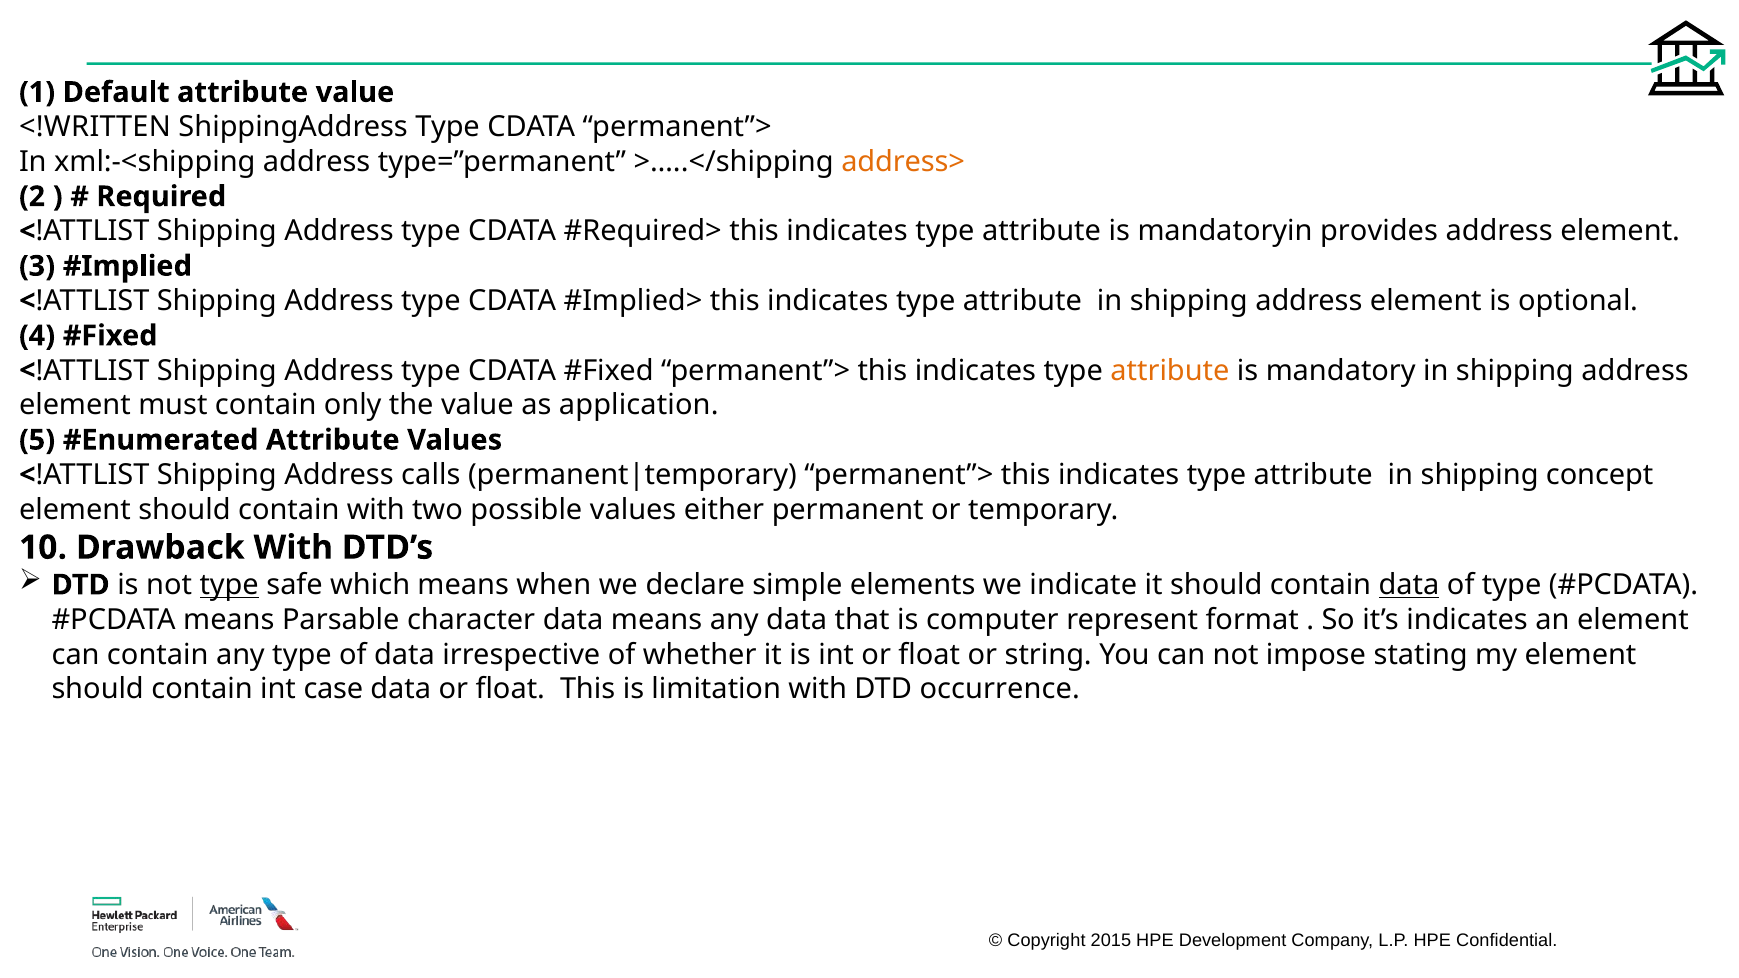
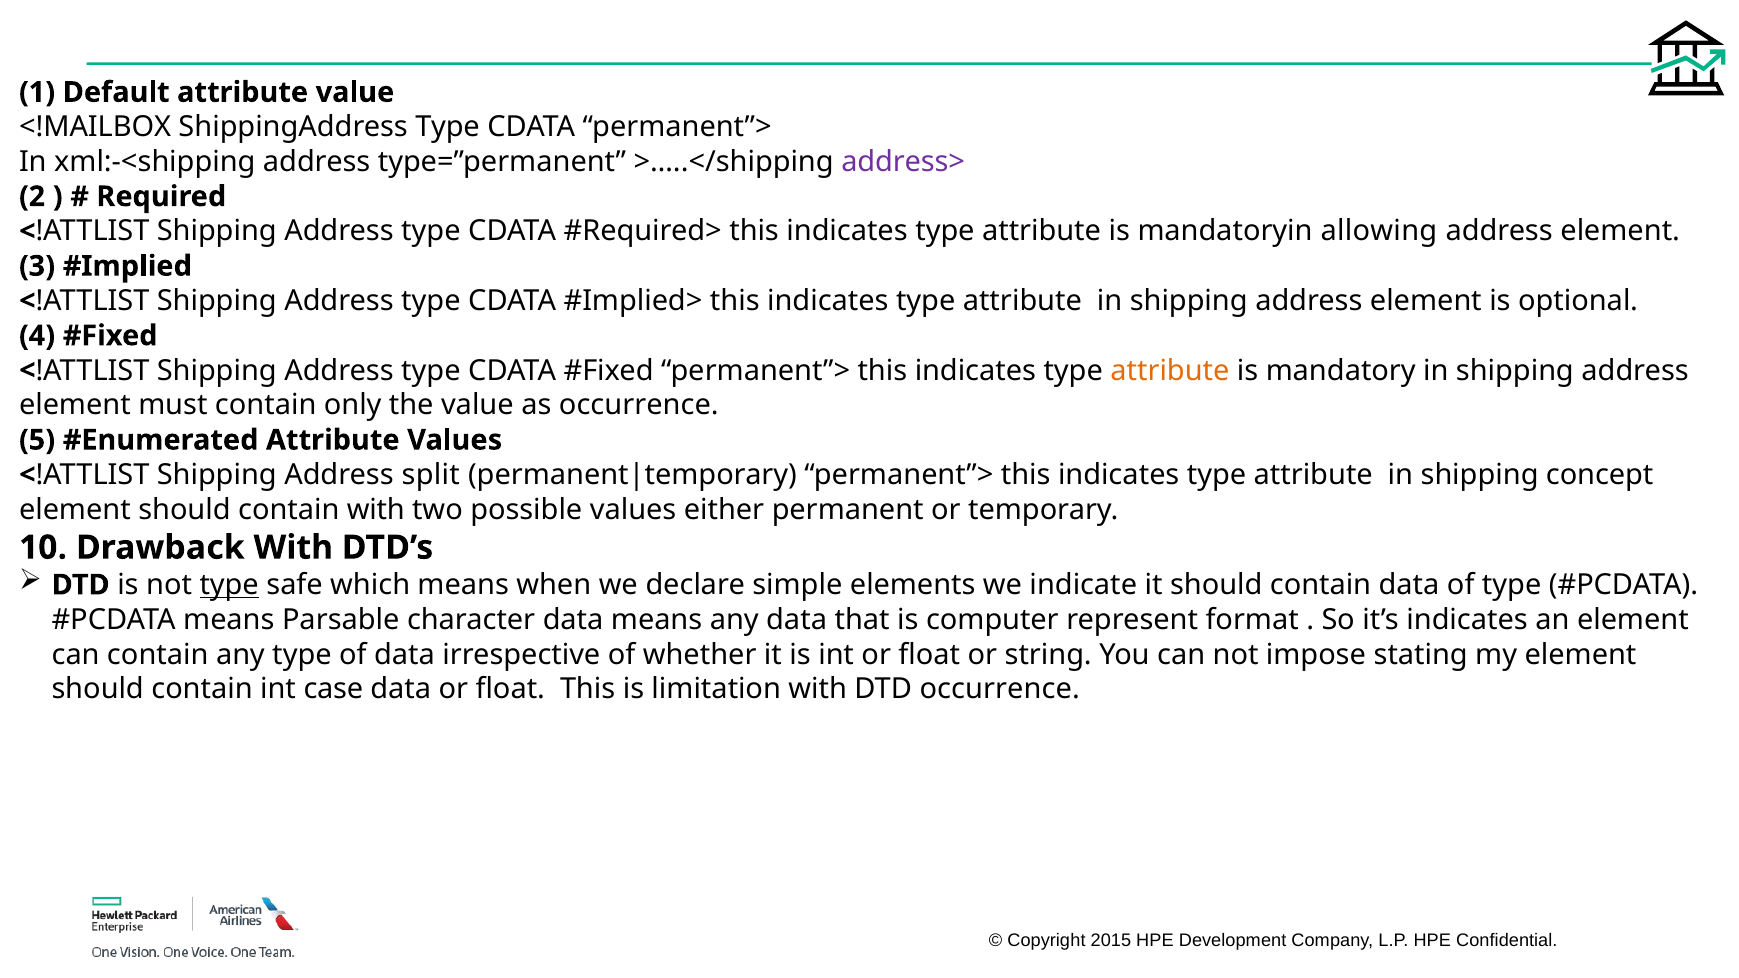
<!WRITTEN: <!WRITTEN -> <!MAILBOX (95, 127)
address> colour: orange -> purple (903, 162)
provides: provides -> allowing (1379, 231)
as application: application -> occurrence (639, 405)
calls: calls -> split (431, 475)
data underline: present -> none (1409, 585)
